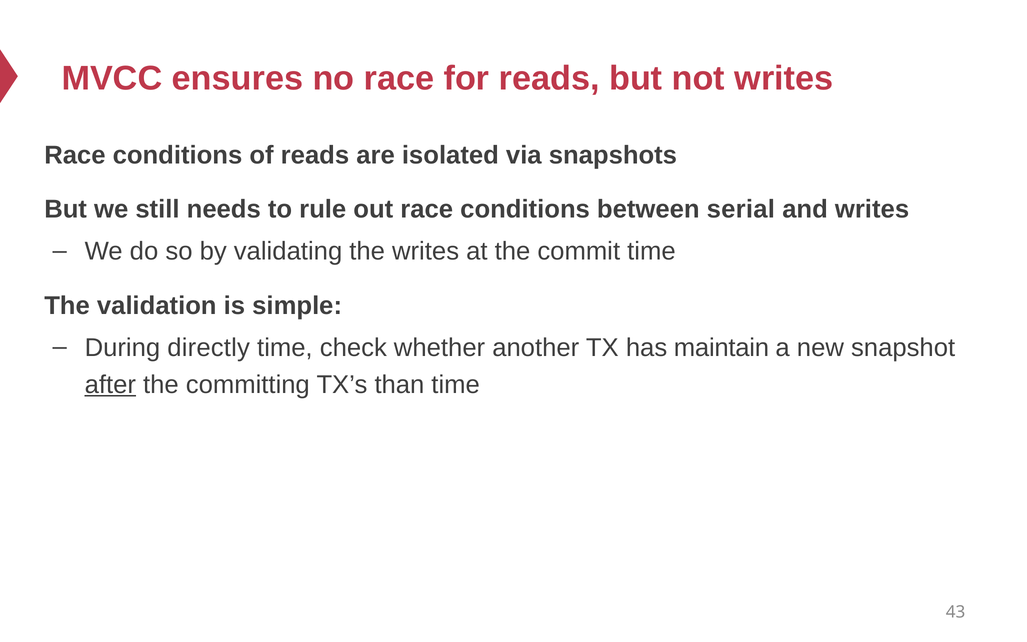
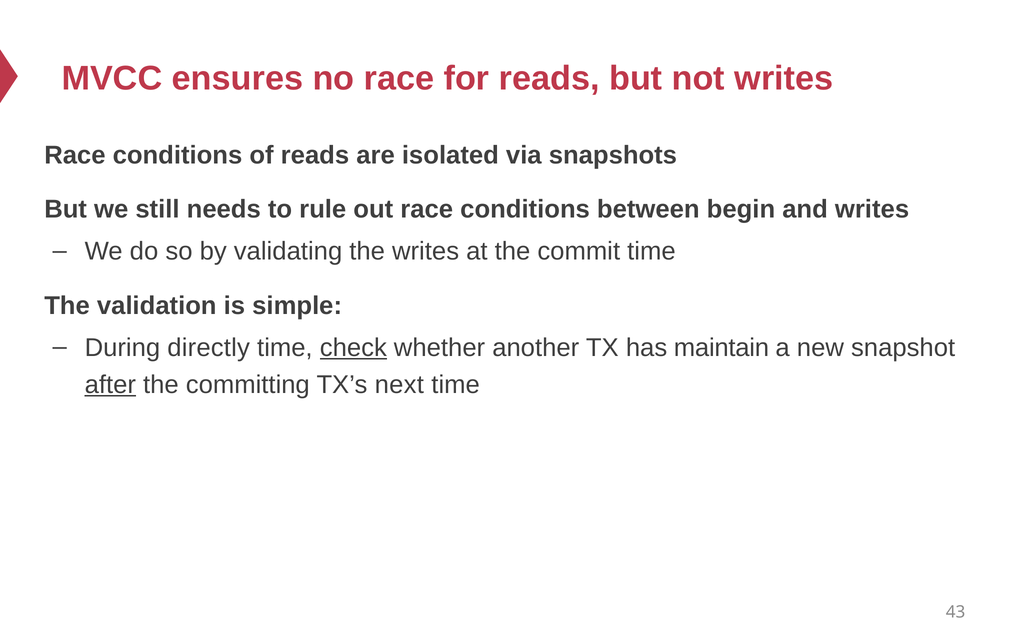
serial: serial -> begin (741, 209)
check underline: none -> present (353, 348)
than: than -> next (399, 385)
